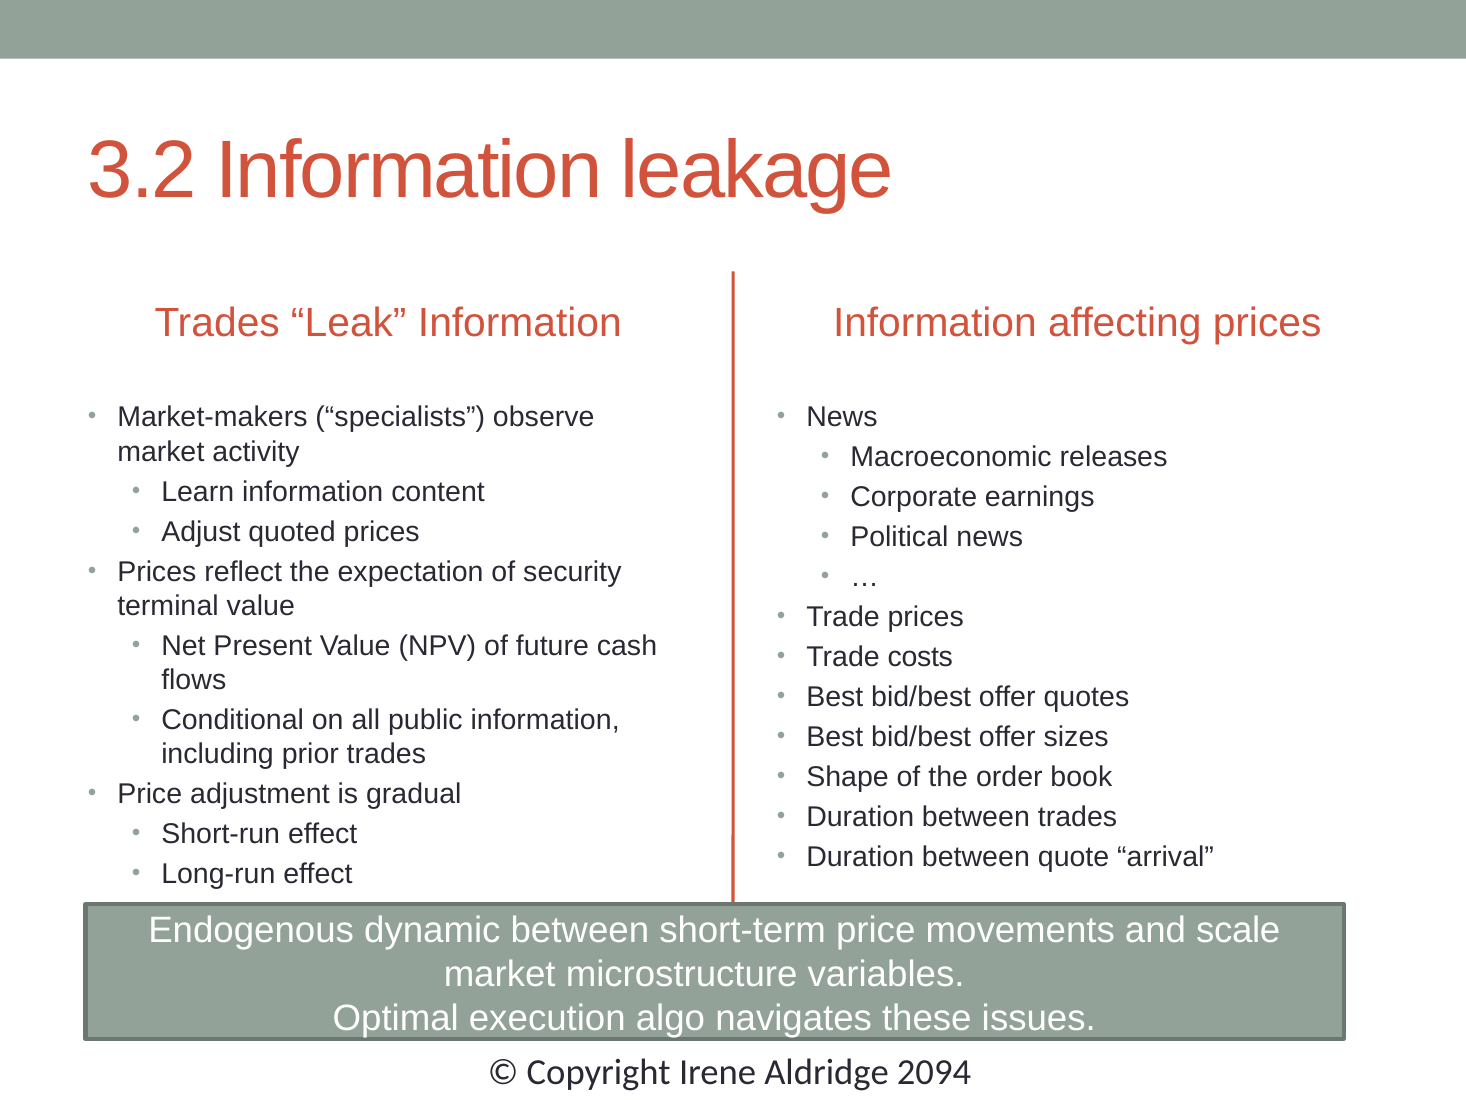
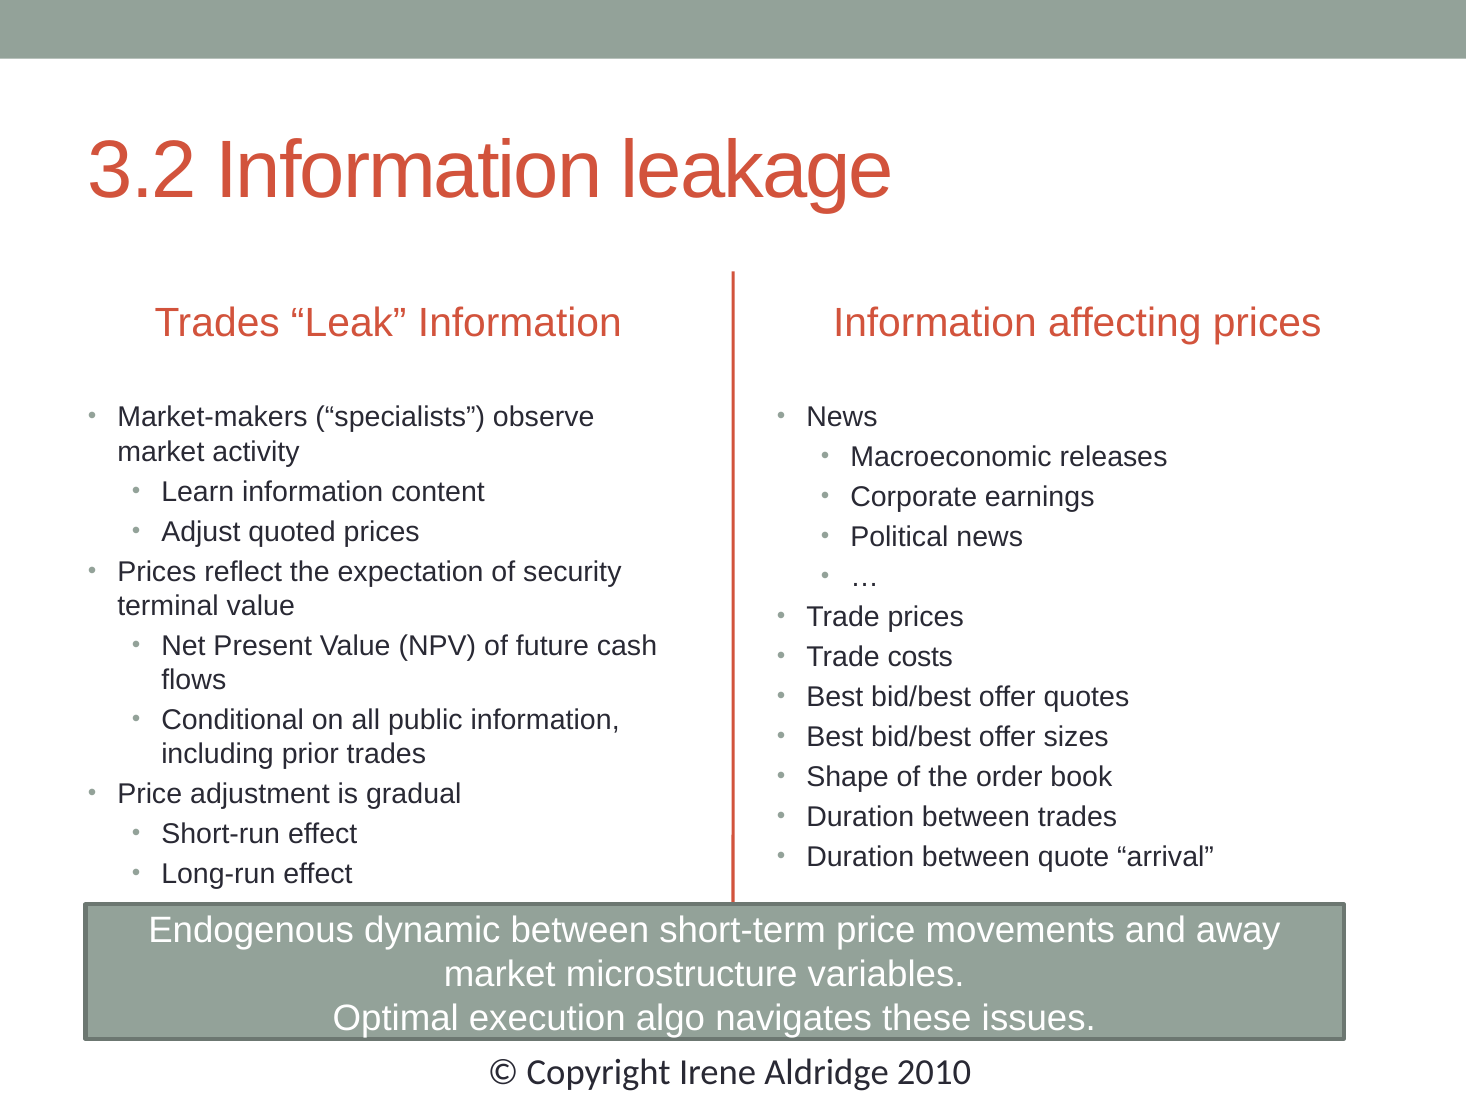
scale: scale -> away (1238, 930)
2094: 2094 -> 2010 (934, 1072)
